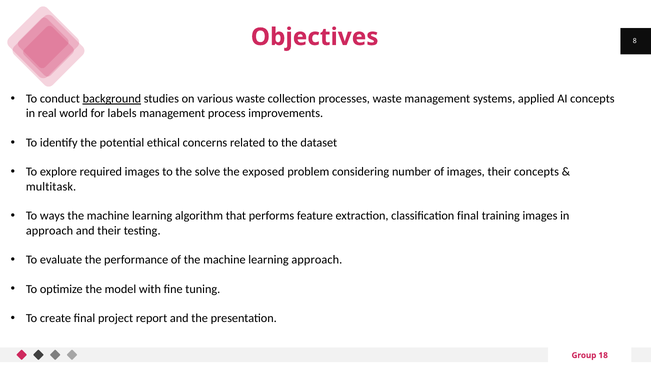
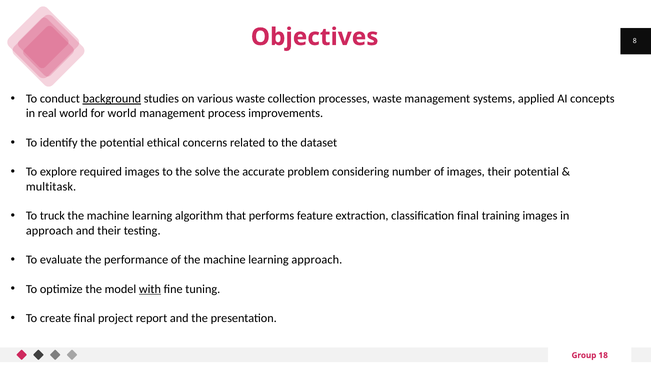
for labels: labels -> world (122, 113)
exposed: exposed -> accurate (264, 172)
their concepts: concepts -> potential (536, 172)
ways: ways -> truck (52, 216)
with underline: none -> present (150, 289)
